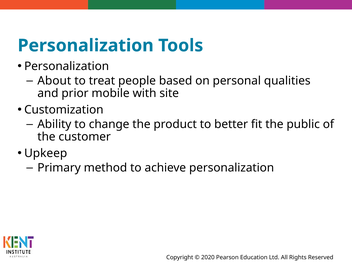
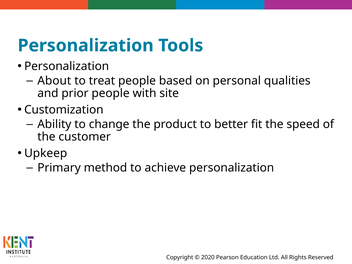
prior mobile: mobile -> people (111, 93)
public: public -> speed (303, 124)
